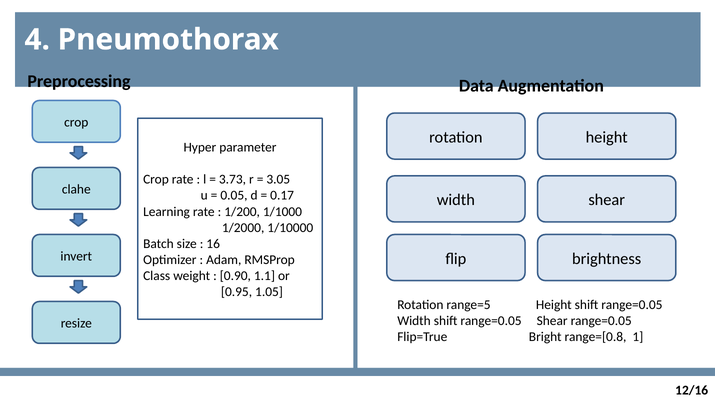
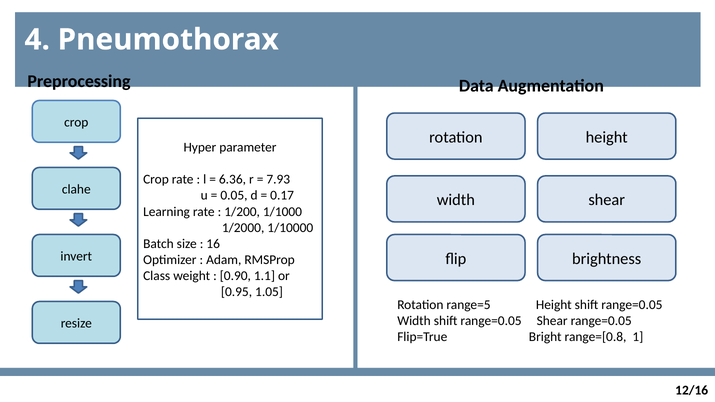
3.73: 3.73 -> 6.36 (232, 180)
3.05: 3.05 -> 7.93 (278, 180)
